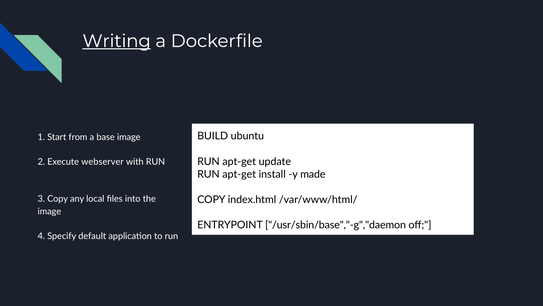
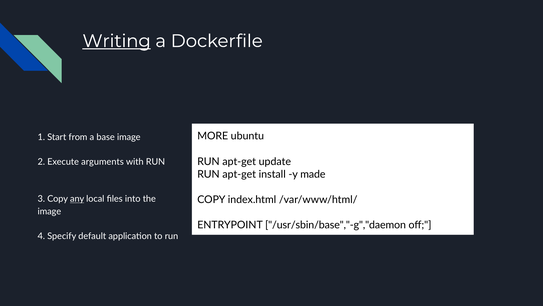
BUILD: BUILD -> MORE (213, 136)
webserver: webserver -> arguments (102, 162)
any underline: none -> present (77, 199)
